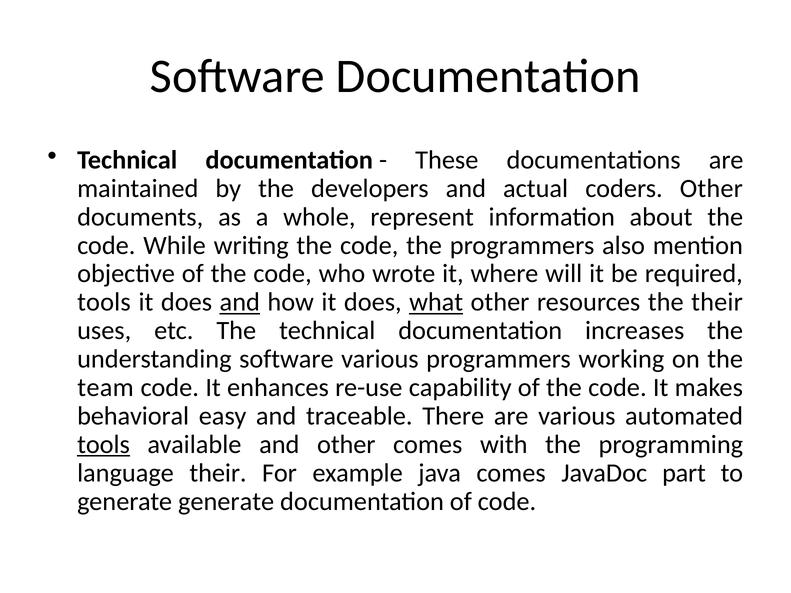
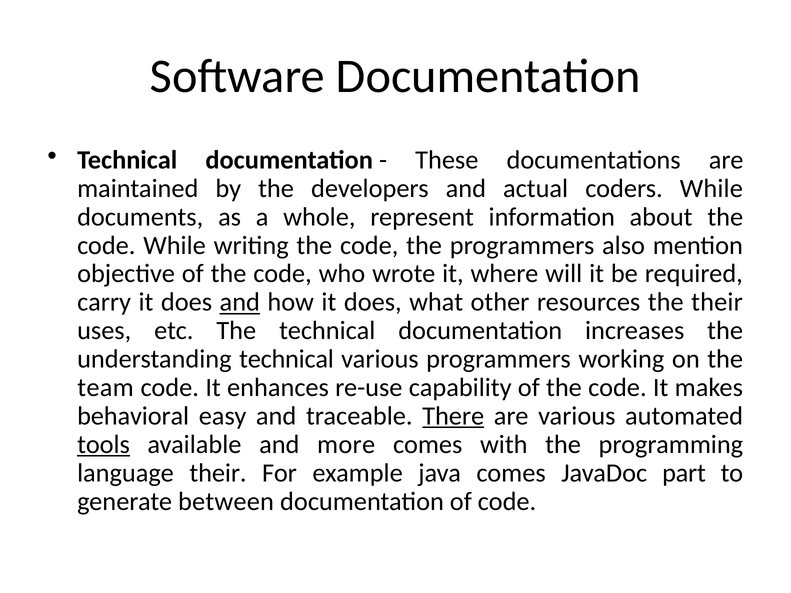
coders Other: Other -> While (711, 189)
tools: tools -> carry (104, 302)
what underline: present -> none (436, 302)
understanding software: software -> technical (287, 359)
There underline: none -> present (453, 416)
and other: other -> more (346, 445)
generate generate: generate -> between (226, 502)
